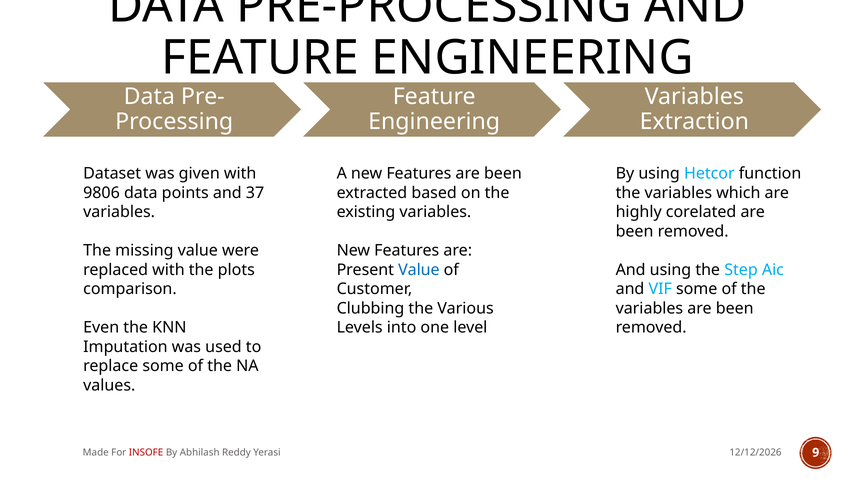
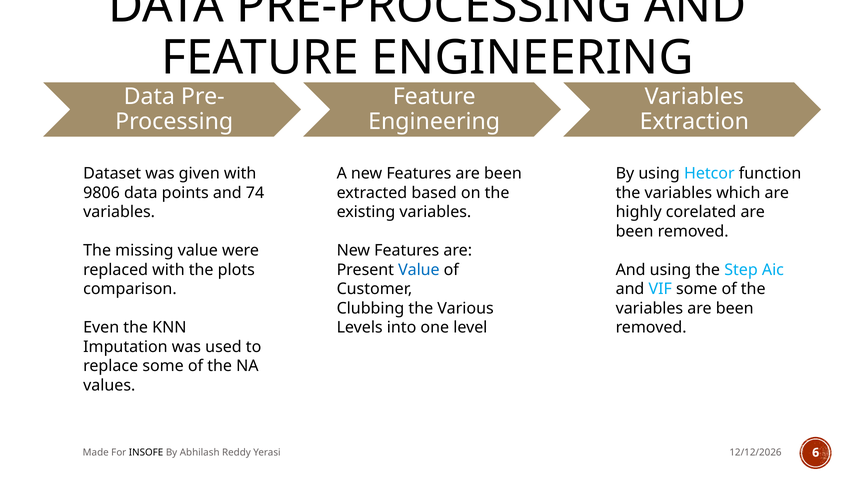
37: 37 -> 74 (255, 193)
INSOFE colour: red -> black (146, 453)
9: 9 -> 6 (816, 453)
